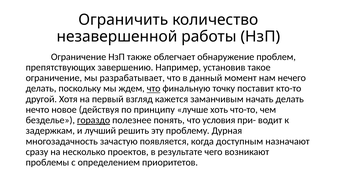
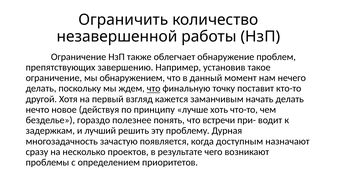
разрабатывает: разрабатывает -> обнаружением (132, 78)
гораздо underline: present -> none (94, 121)
условия: условия -> встречи (219, 121)
